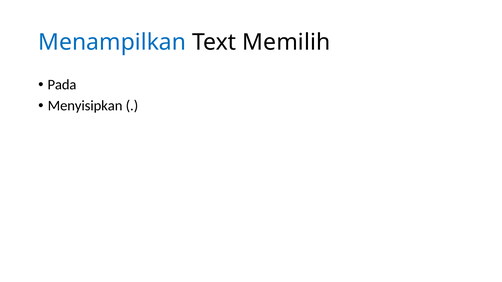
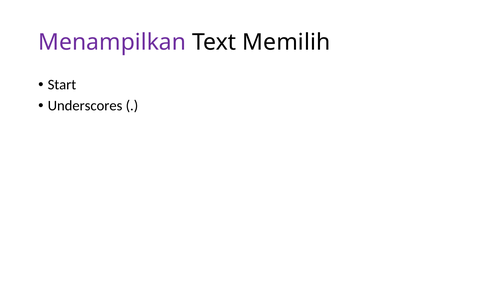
Menampilkan colour: blue -> purple (112, 42)
Pada: Pada -> Start (62, 85)
Menyisipkan: Menyisipkan -> Underscores (85, 106)
